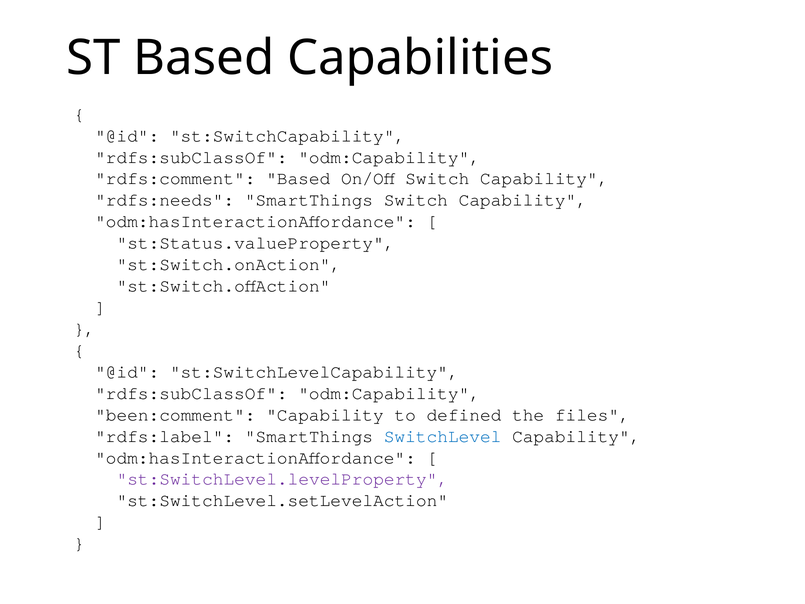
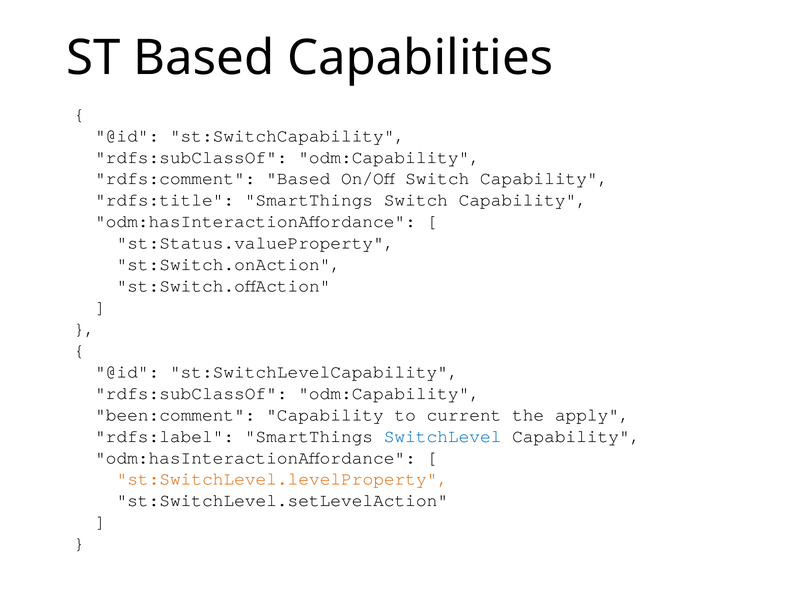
rdfs:needs: rdfs:needs -> rdfs:title (165, 200)
defined: defined -> current (464, 415)
files: files -> apply (592, 415)
st:SwitchLevel.levelProperty colour: purple -> orange (282, 479)
